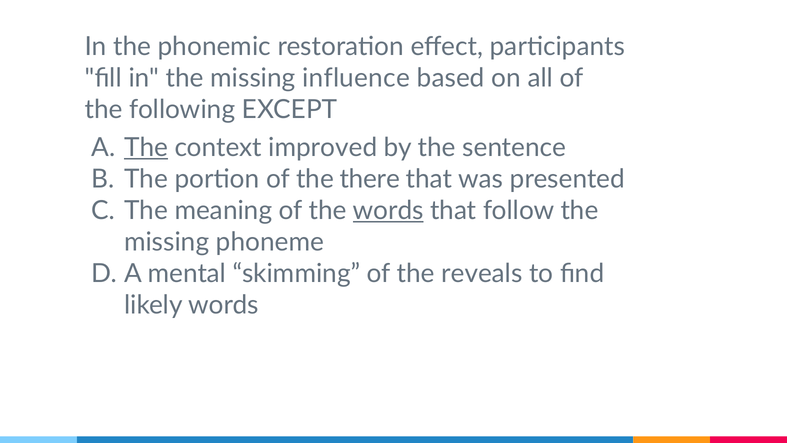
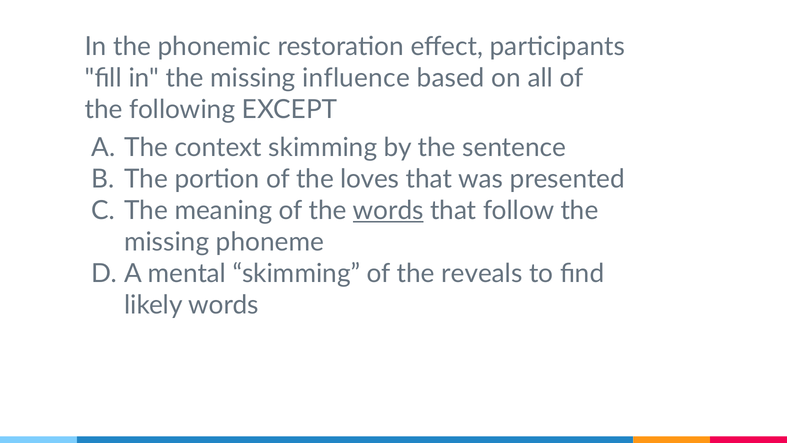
The underline: present -> none (146, 147)
context improved: improved -> skimming (323, 147)
there: there -> loves (370, 179)
